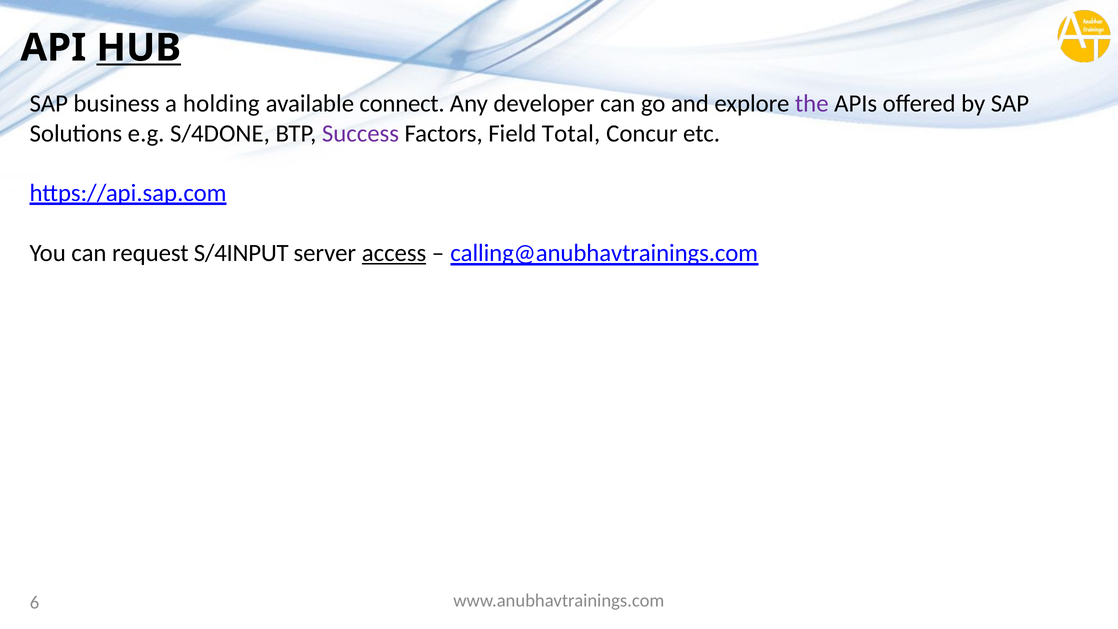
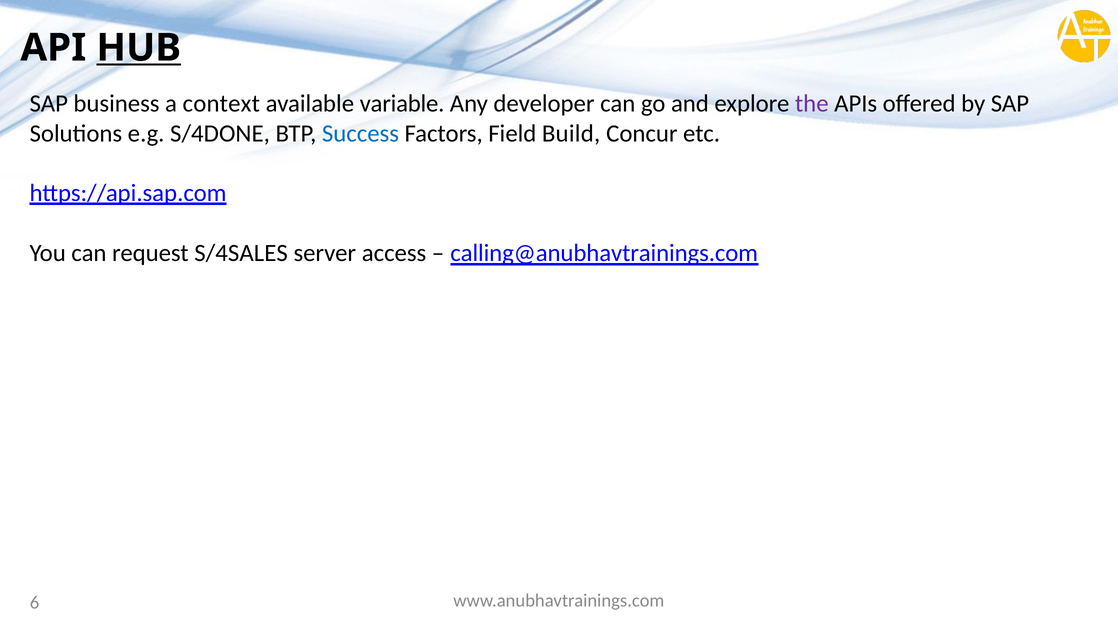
holding: holding -> context (221, 104)
connect: connect -> variable (402, 104)
Success colour: purple -> blue (360, 133)
Total: Total -> Build (571, 133)
S/4INPUT: S/4INPUT -> S/4SALES (241, 253)
access underline: present -> none (394, 253)
